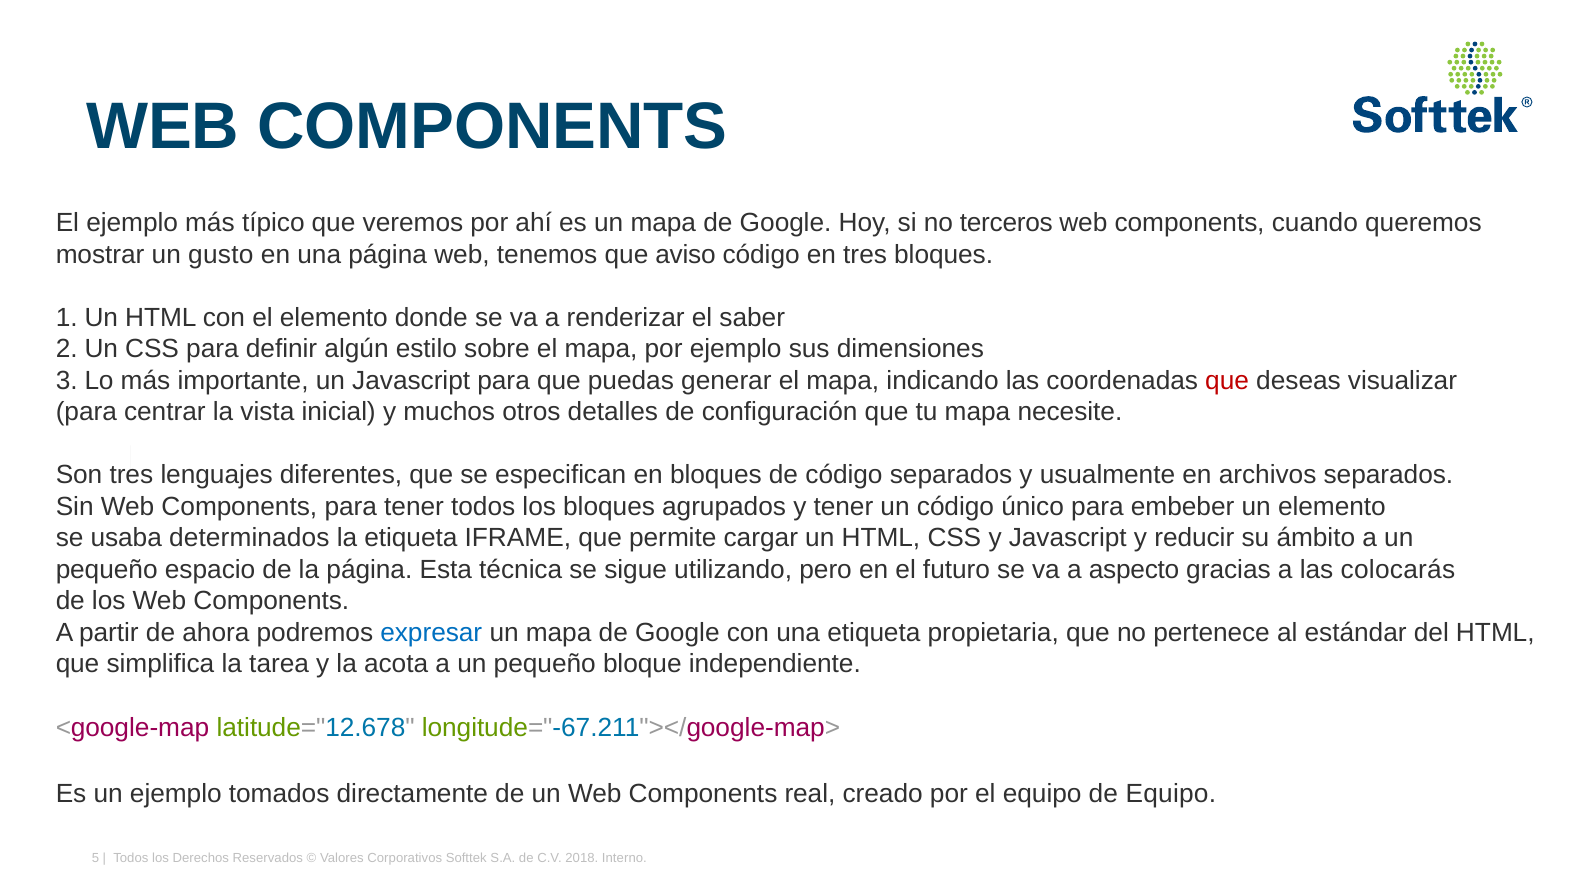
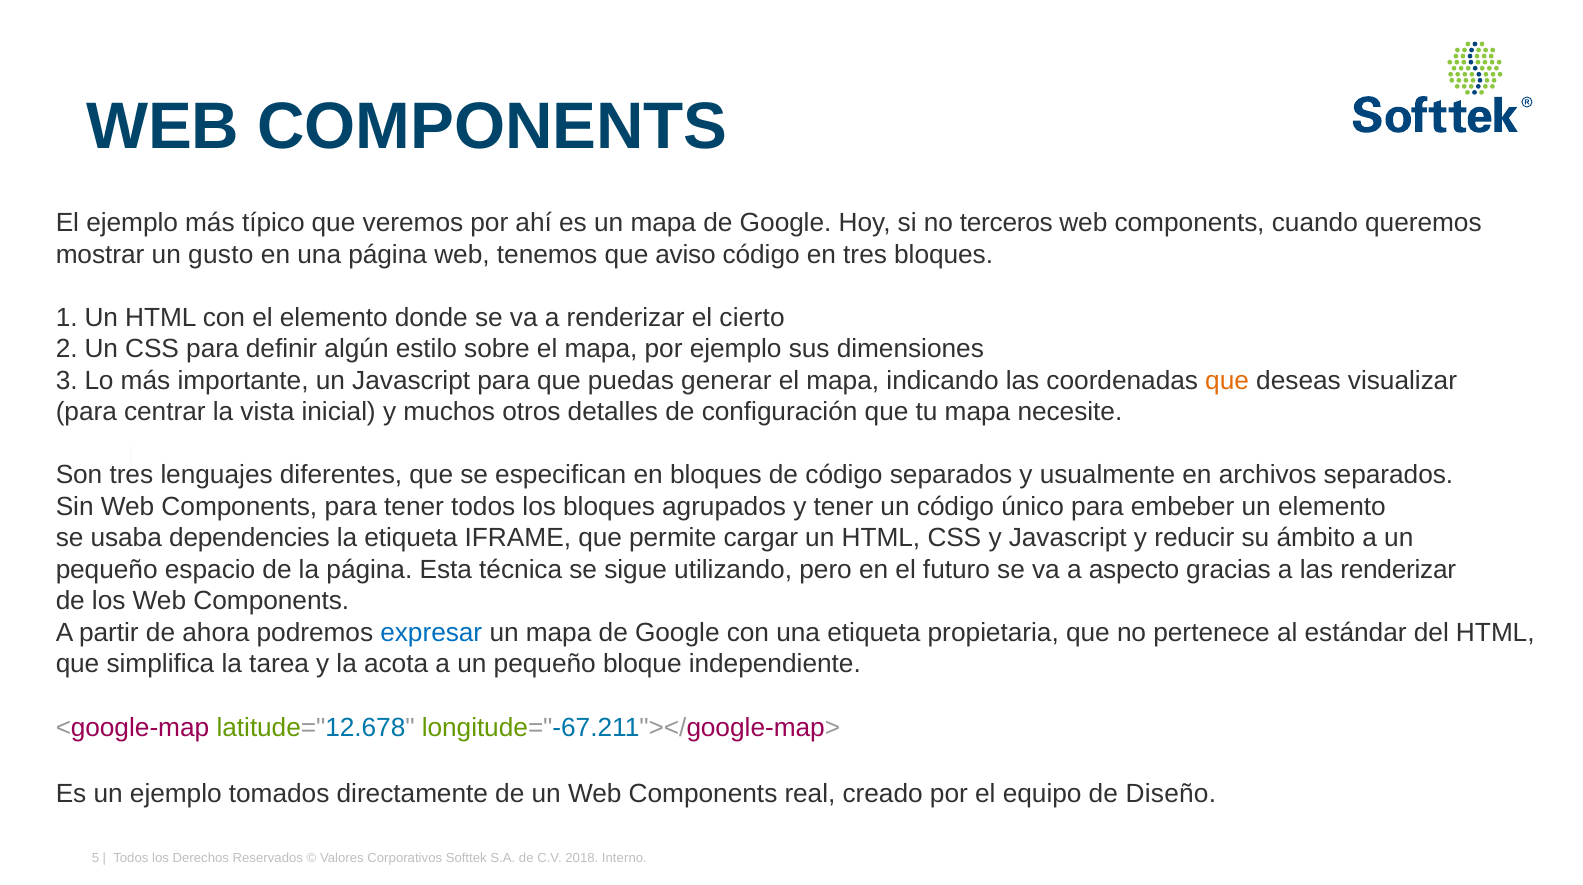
saber: saber -> cierto (752, 317)
que colour: red -> orange (1227, 380)
determinados: determinados -> dependencies (249, 538)
las colocarás: colocarás -> renderizar (1398, 569)
de Equipo: Equipo -> Diseño (1171, 793)
